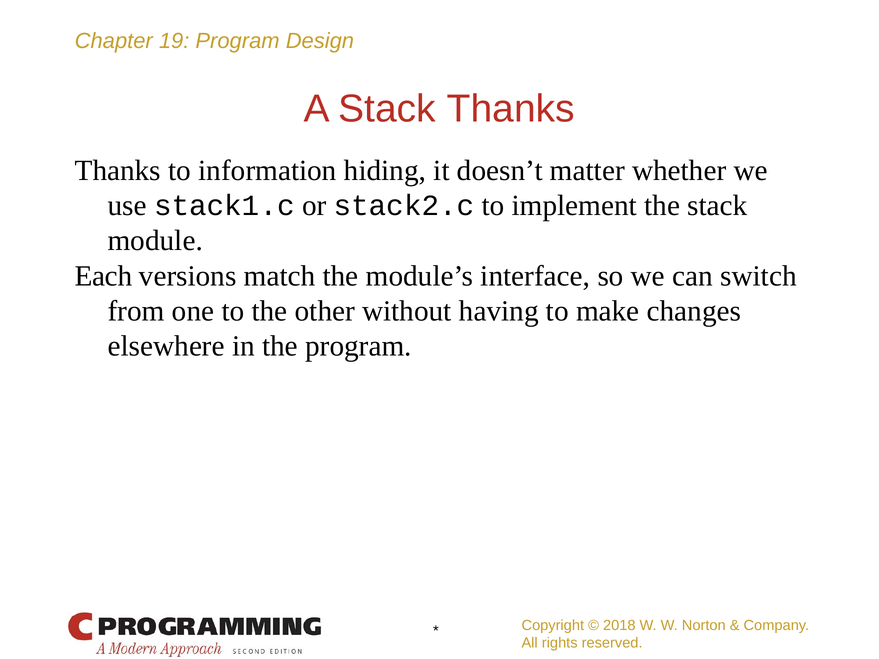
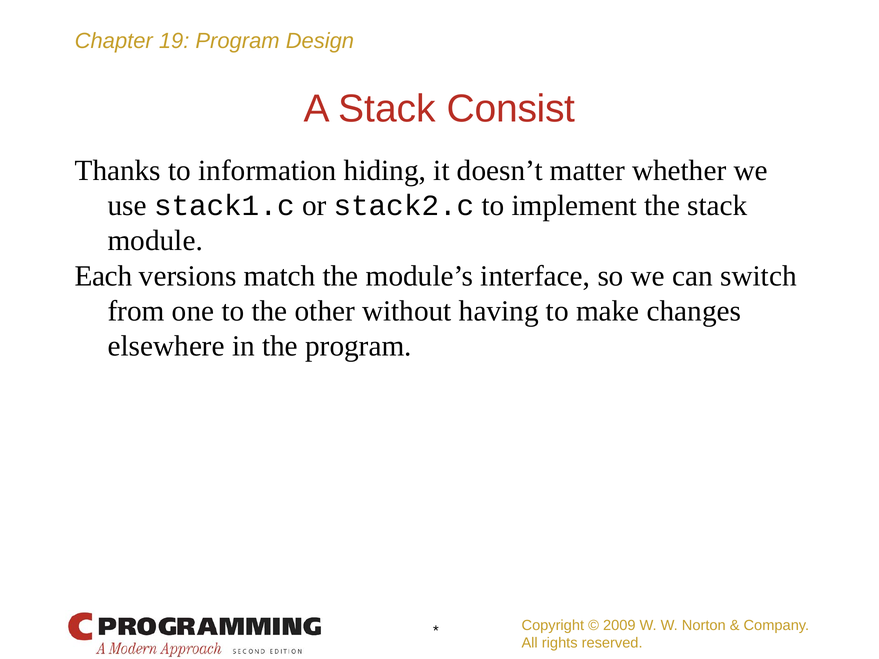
Stack Thanks: Thanks -> Consist (511, 109)
2018: 2018 -> 2009 (619, 626)
